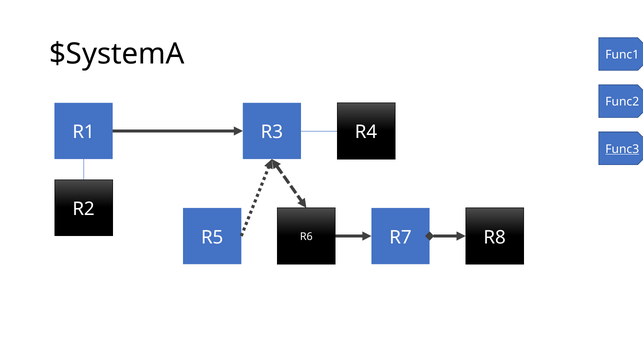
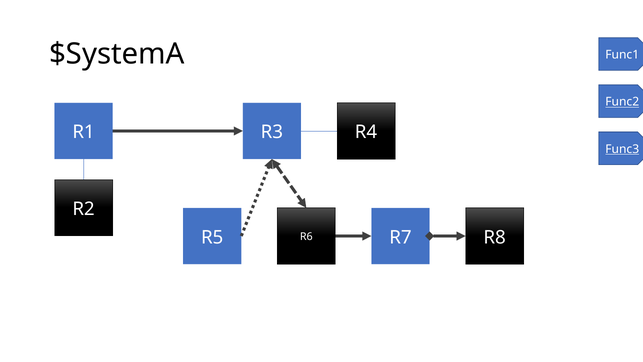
Func2 underline: none -> present (622, 102)
